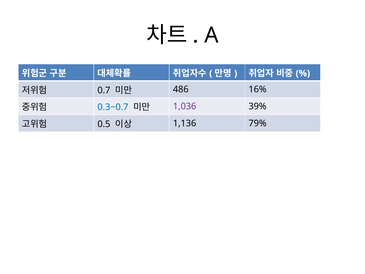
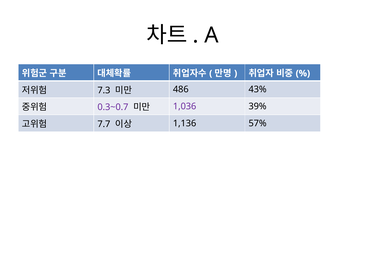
0.7: 0.7 -> 7.3 (104, 90)
16%: 16% -> 43% (258, 89)
0.3~0.7 colour: blue -> purple (113, 107)
0.5: 0.5 -> 7.7 (104, 124)
79%: 79% -> 57% (258, 123)
